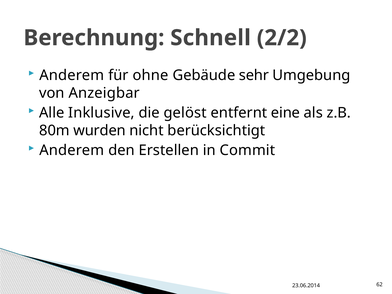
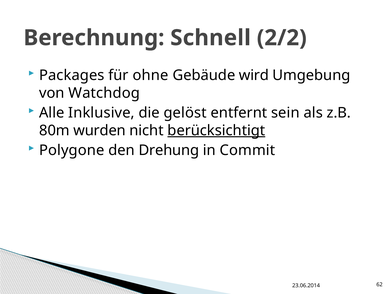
Anderem: Anderem -> Packages (72, 75)
sehr: sehr -> wird (254, 75)
Anzeigbar: Anzeigbar -> Watchdog (104, 93)
eine: eine -> sein (285, 113)
berücksichtigt underline: none -> present (216, 130)
Anderem: Anderem -> Polygone (72, 150)
Erstellen: Erstellen -> Drehung (169, 150)
